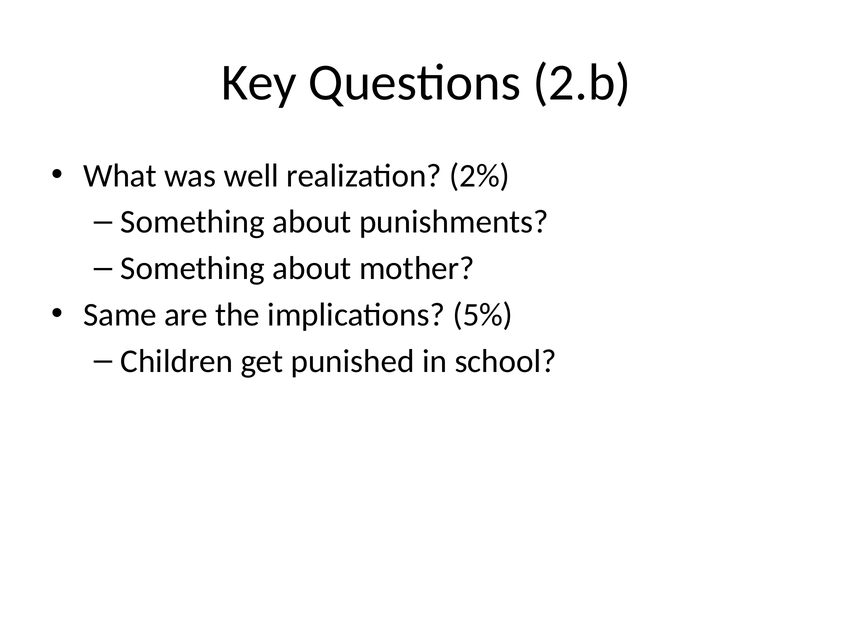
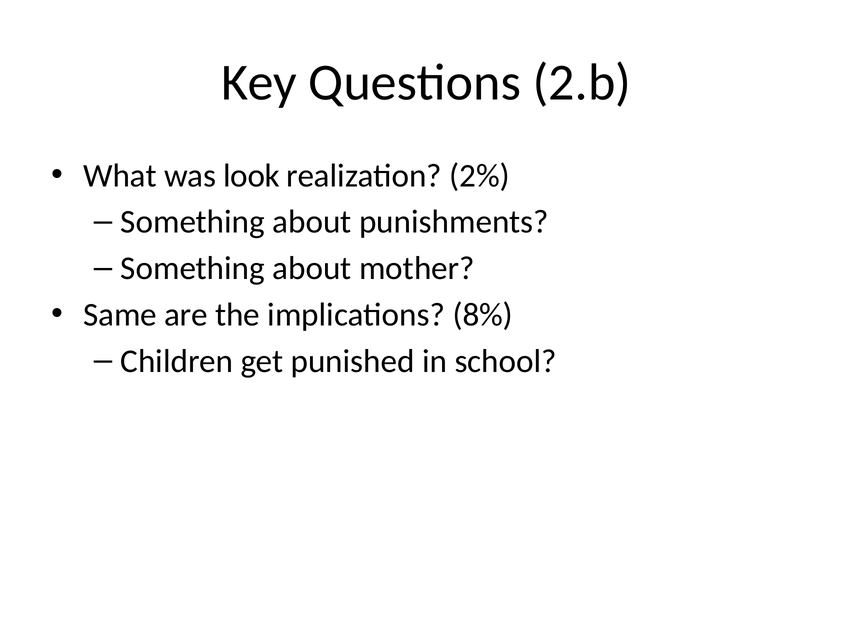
well: well -> look (252, 176)
5%: 5% -> 8% (483, 315)
